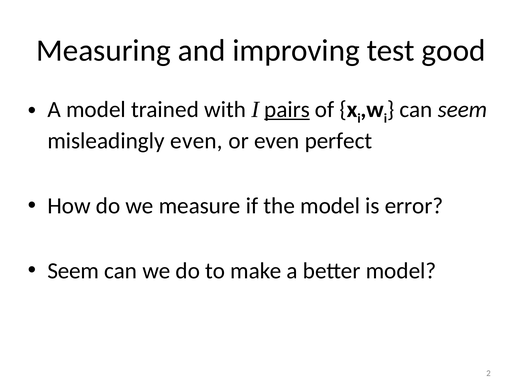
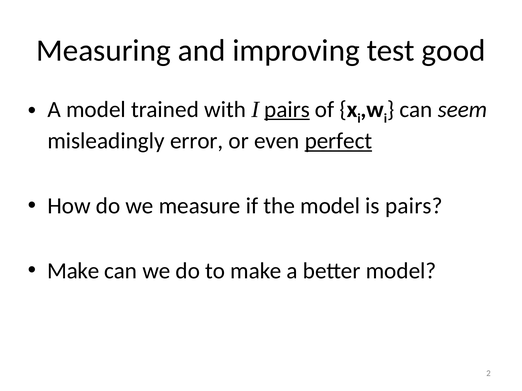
misleadingly even: even -> error (197, 141)
perfect underline: none -> present (338, 141)
is error: error -> pairs (414, 206)
Seem: Seem -> Make (73, 271)
